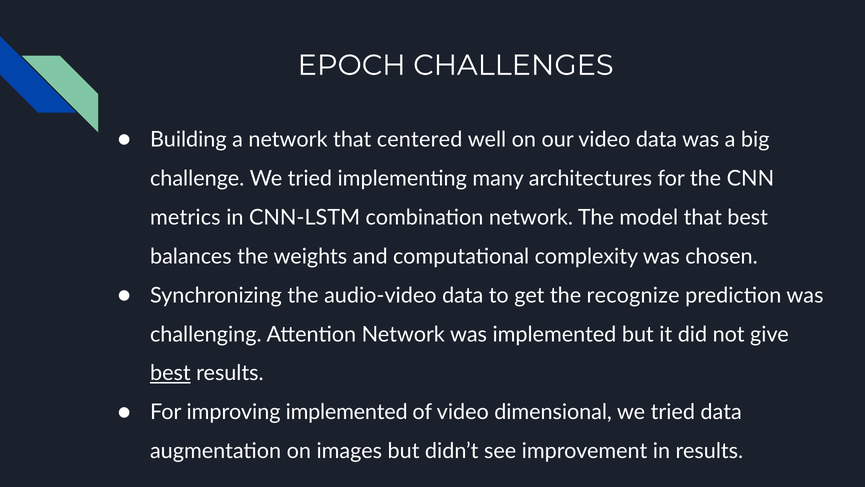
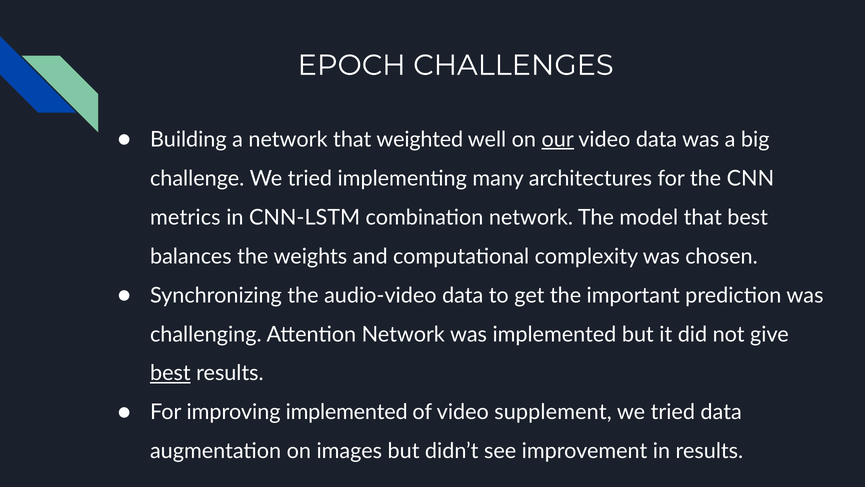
centered: centered -> weighted (420, 139)
our underline: none -> present (558, 139)
recognize: recognize -> important (633, 295)
dimensional: dimensional -> supplement (553, 412)
